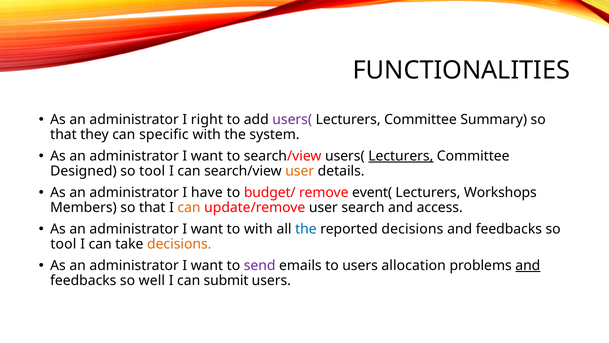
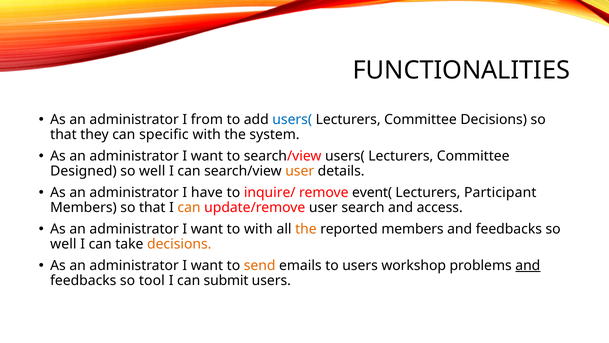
right: right -> from (207, 119)
users( colour: purple -> blue (292, 119)
Committee Summary: Summary -> Decisions (494, 119)
Lecturers underline: present -> none (401, 156)
tool: tool -> well (152, 171)
budget/: budget/ -> inquire/ (270, 192)
Workshops: Workshops -> Participant (500, 192)
the colour: blue -> orange (306, 229)
reported decisions: decisions -> members (413, 229)
tool: tool -> well (63, 244)
send colour: purple -> orange (260, 265)
allocation: allocation -> workshop (414, 265)
well: well -> tool (152, 280)
